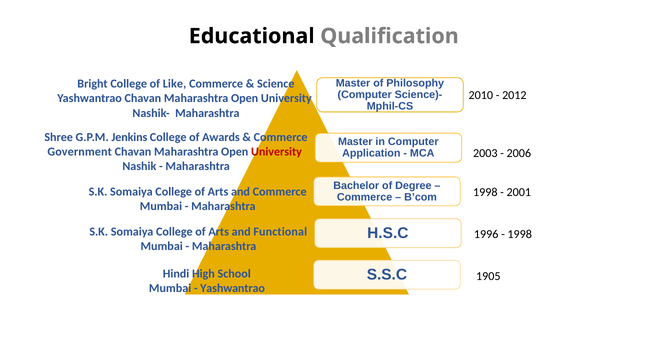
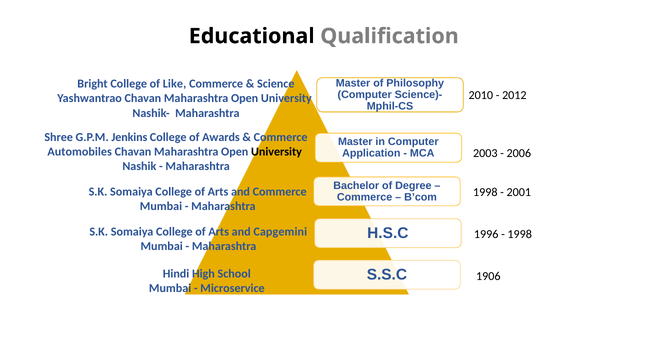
Government: Government -> Automobiles (80, 152)
University colour: red -> black (276, 152)
Functional: Functional -> Capgemini (280, 231)
1905: 1905 -> 1906 (488, 276)
Yashwantrao: Yashwantrao -> Microservice (233, 288)
